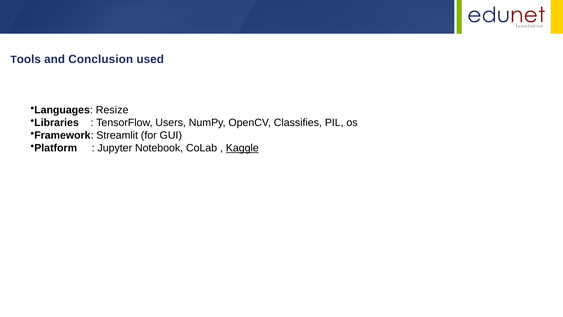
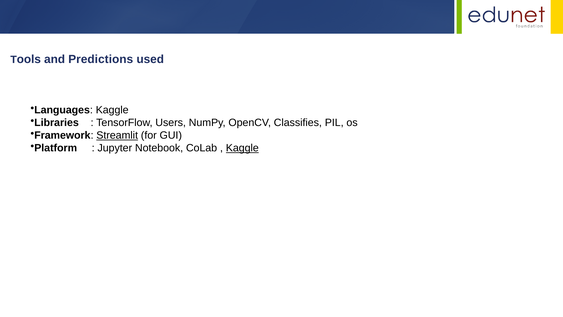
Conclusion: Conclusion -> Predictions (101, 59)
Languages Resize: Resize -> Kaggle (112, 110)
Streamlit underline: none -> present (117, 135)
